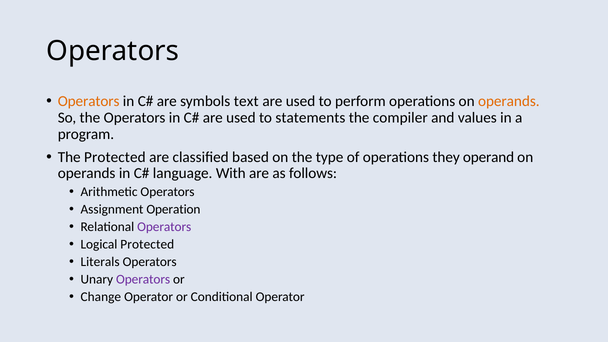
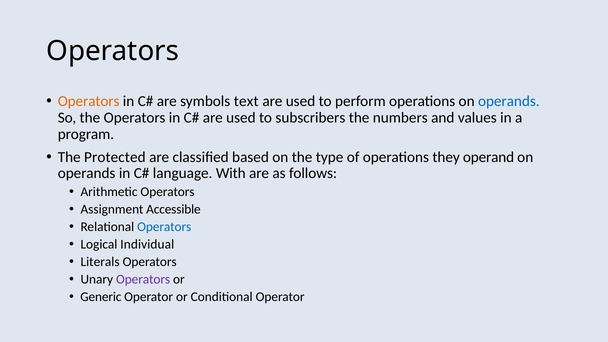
operands colour: orange -> blue (509, 101)
statements: statements -> subscribers (310, 118)
compiler: compiler -> numbers (400, 118)
Operation: Operation -> Accessible (173, 209)
Operators colour: purple -> blue (164, 227)
Logical Protected: Protected -> Individual (147, 245)
Change: Change -> Generic (101, 297)
